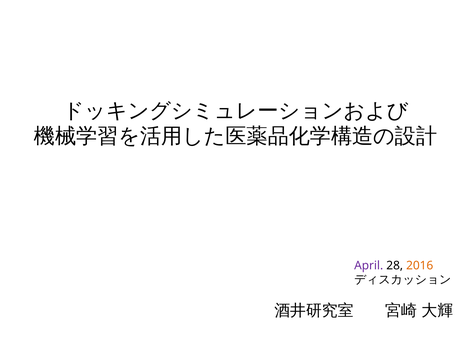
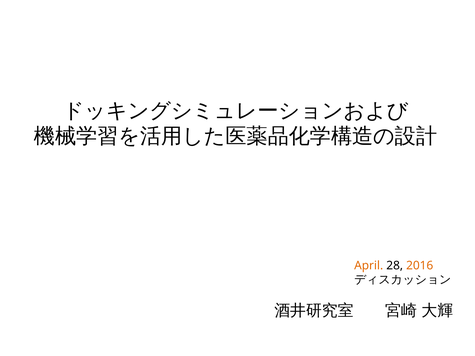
April colour: purple -> orange (369, 266)
